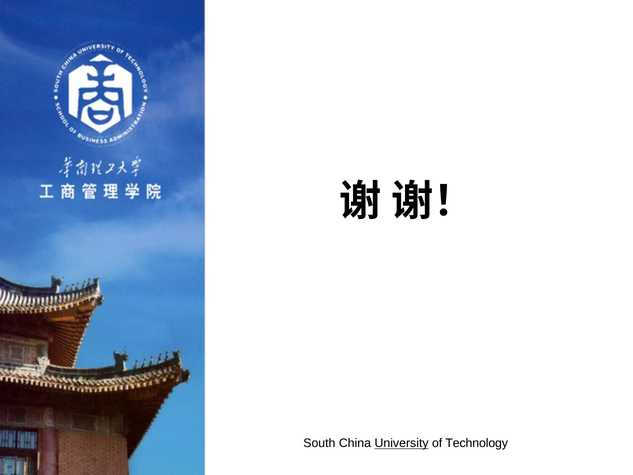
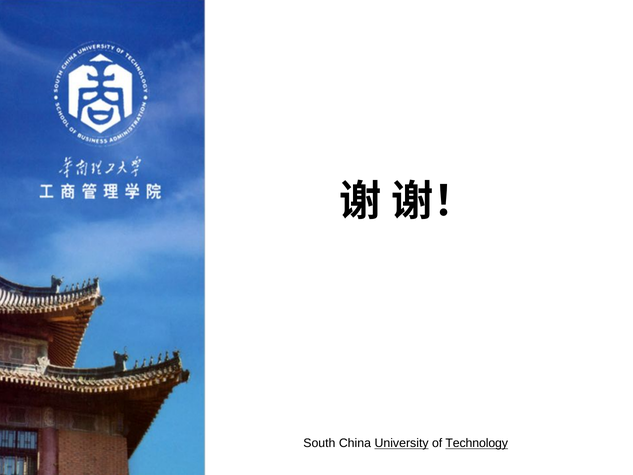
Technology underline: none -> present (477, 443)
